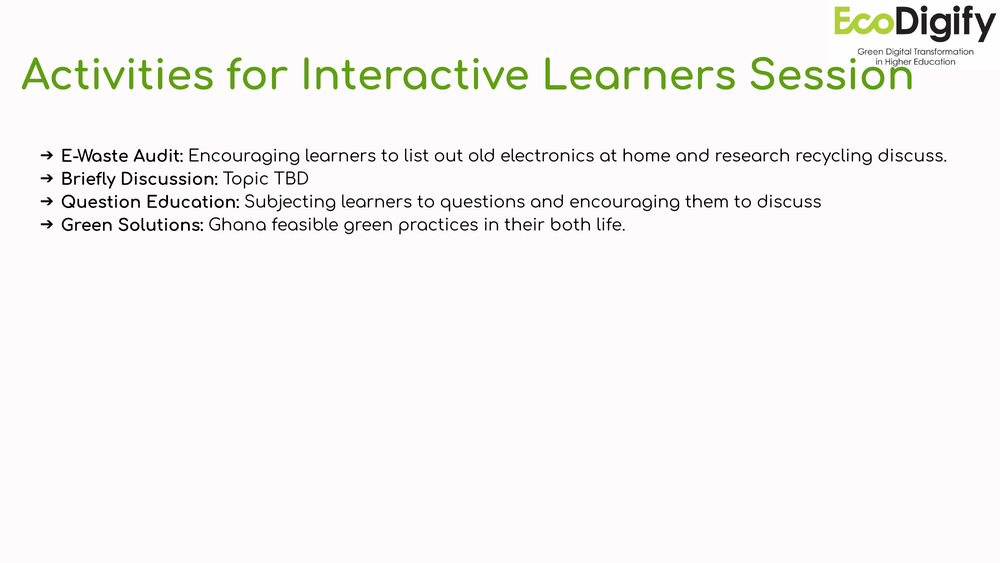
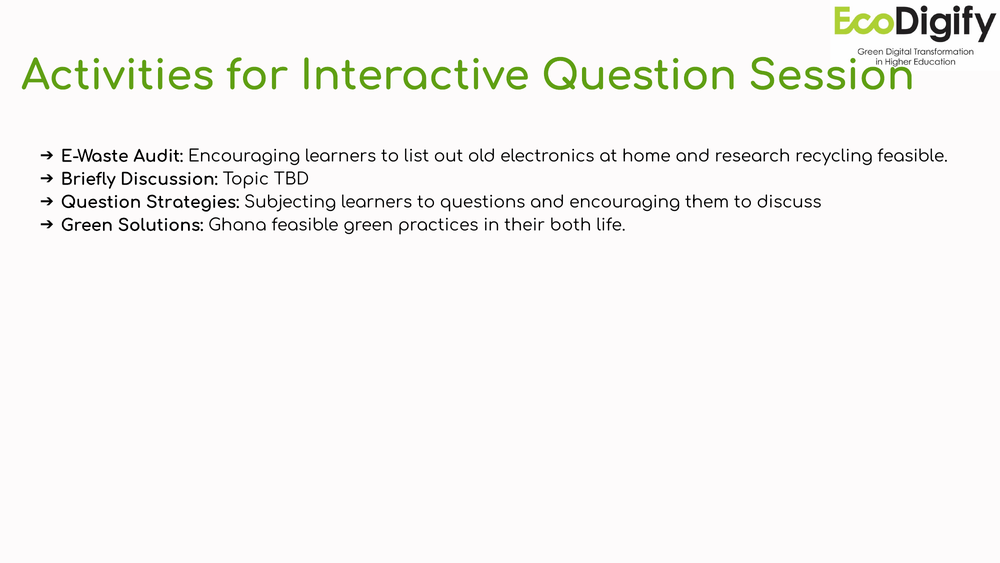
Interactive Learners: Learners -> Question (639, 76)
recycling discuss: discuss -> feasible (913, 156)
Education: Education -> Strategies (193, 202)
